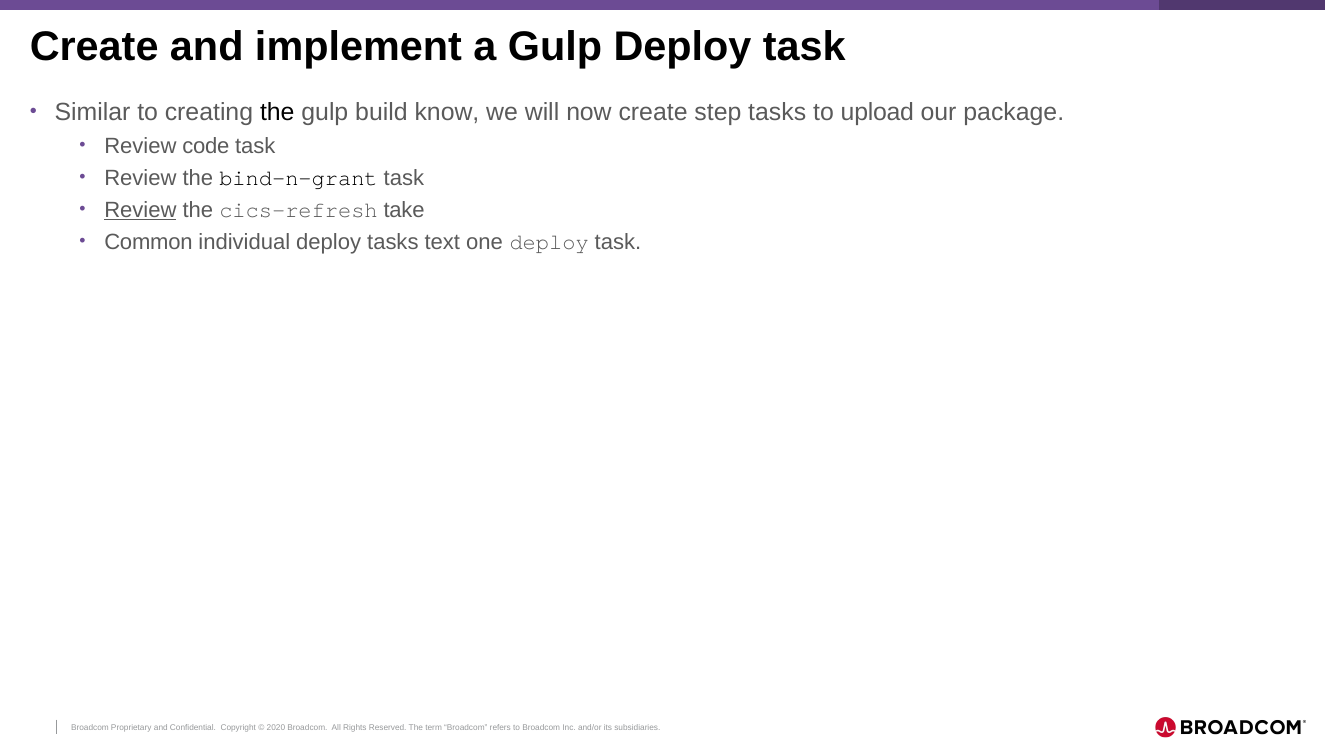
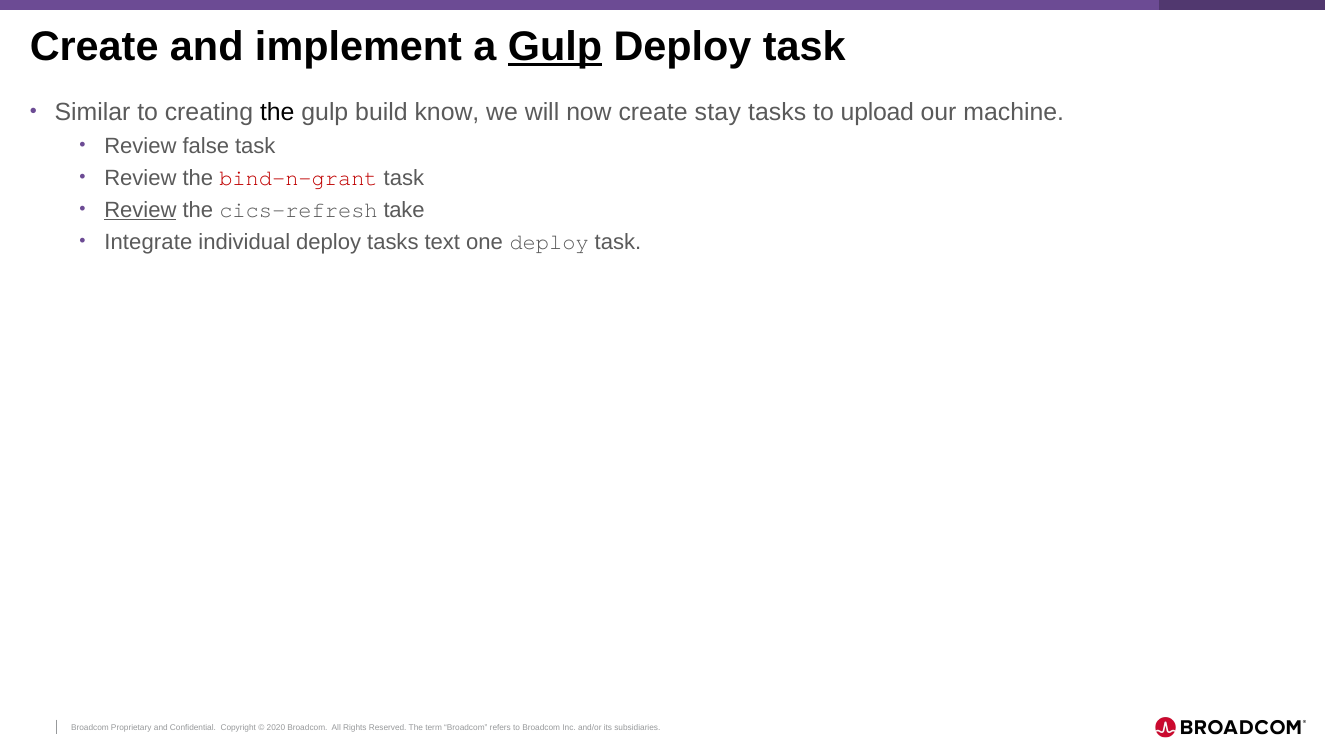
Gulp underline: none -> present (555, 47)
step: step -> stay (718, 113)
package: package -> machine (1014, 113)
code: code -> false (206, 146)
bind-n-grant colour: black -> red (298, 178)
Common: Common -> Integrate (148, 242)
